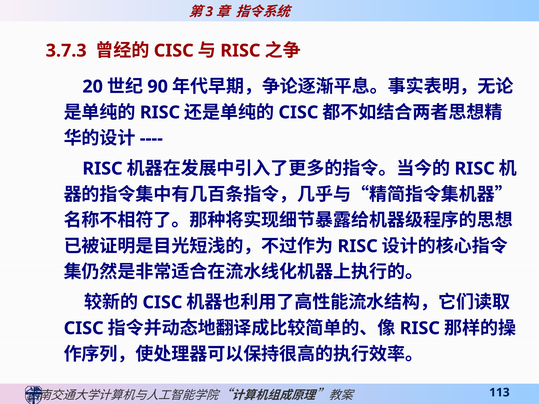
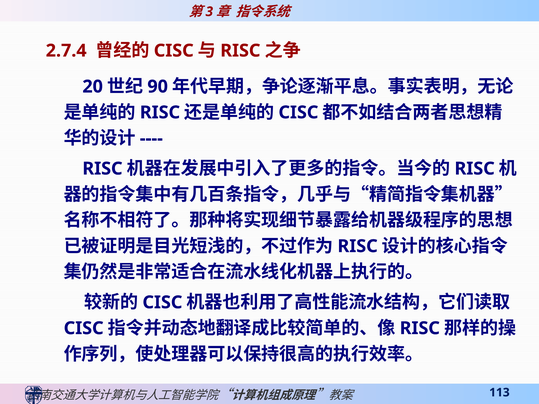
3.7.3: 3.7.3 -> 2.7.4 (66, 51)
